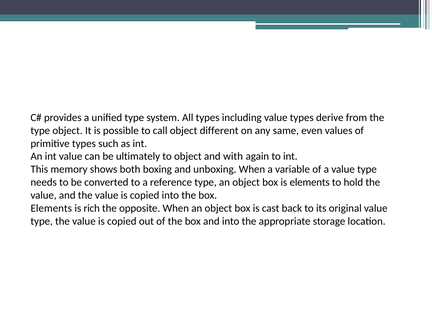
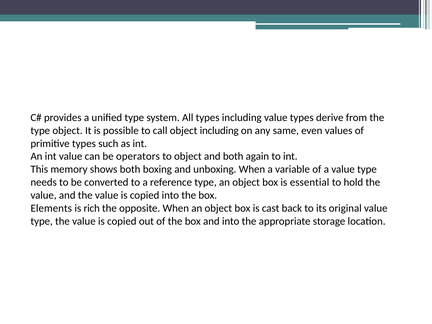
object different: different -> including (219, 131)
ultimately: ultimately -> operators (138, 156)
and with: with -> both (233, 156)
is elements: elements -> essential (310, 182)
